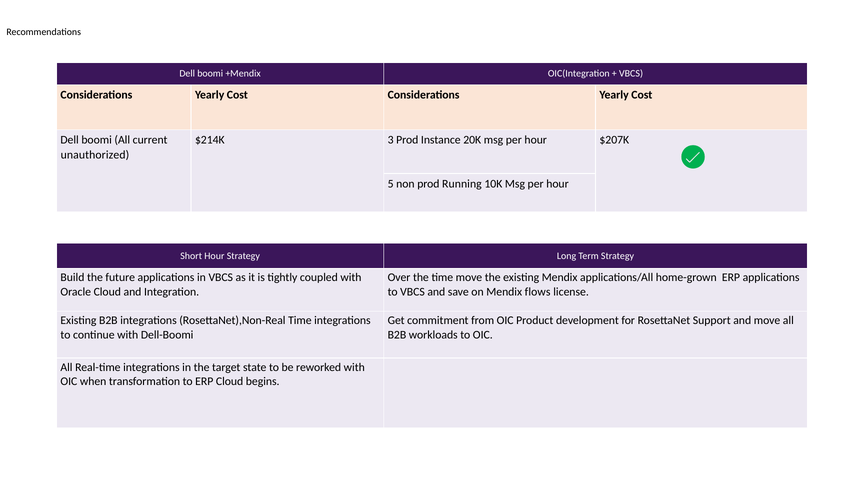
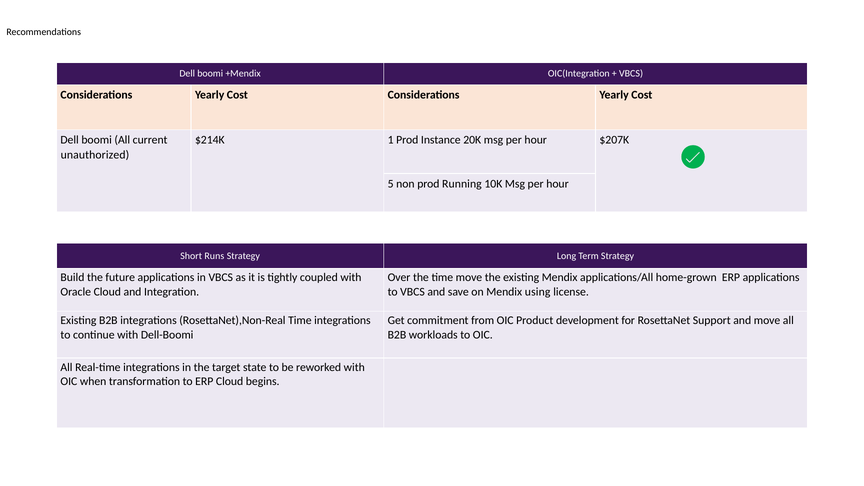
3: 3 -> 1 (391, 140)
Short Hour: Hour -> Runs (214, 256)
flows: flows -> using (538, 292)
